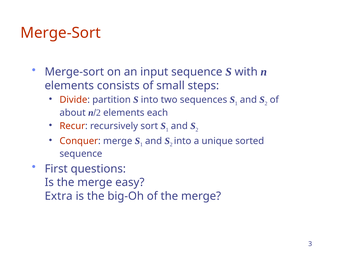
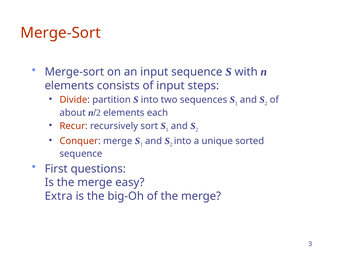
of small: small -> input (170, 85)
